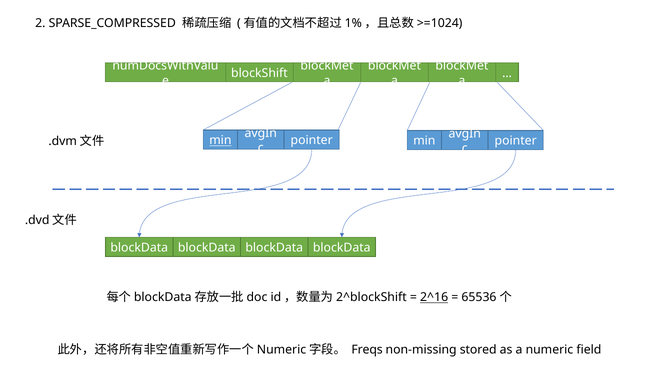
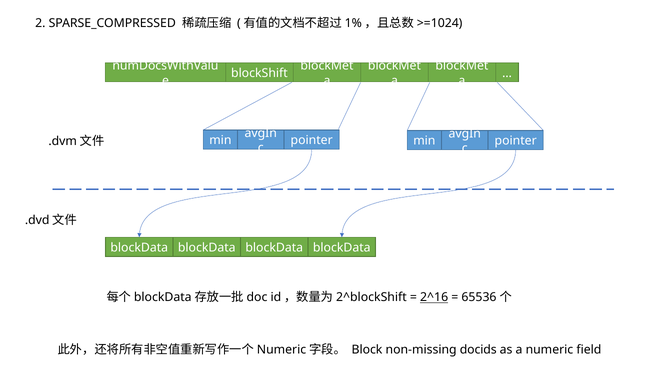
min underline: present -> none (220, 140)
Freqs: Freqs -> Block (367, 349)
stored: stored -> docids (478, 349)
